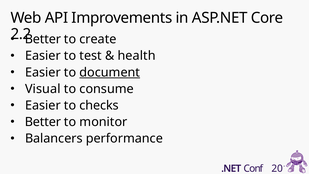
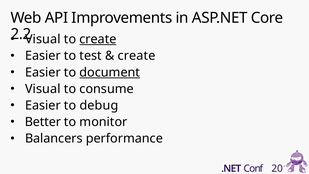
Better: Better -> Visual (43, 39)
create underline: none -> present (98, 39)
health: health -> create (137, 56)
checks: checks -> debug (99, 105)
